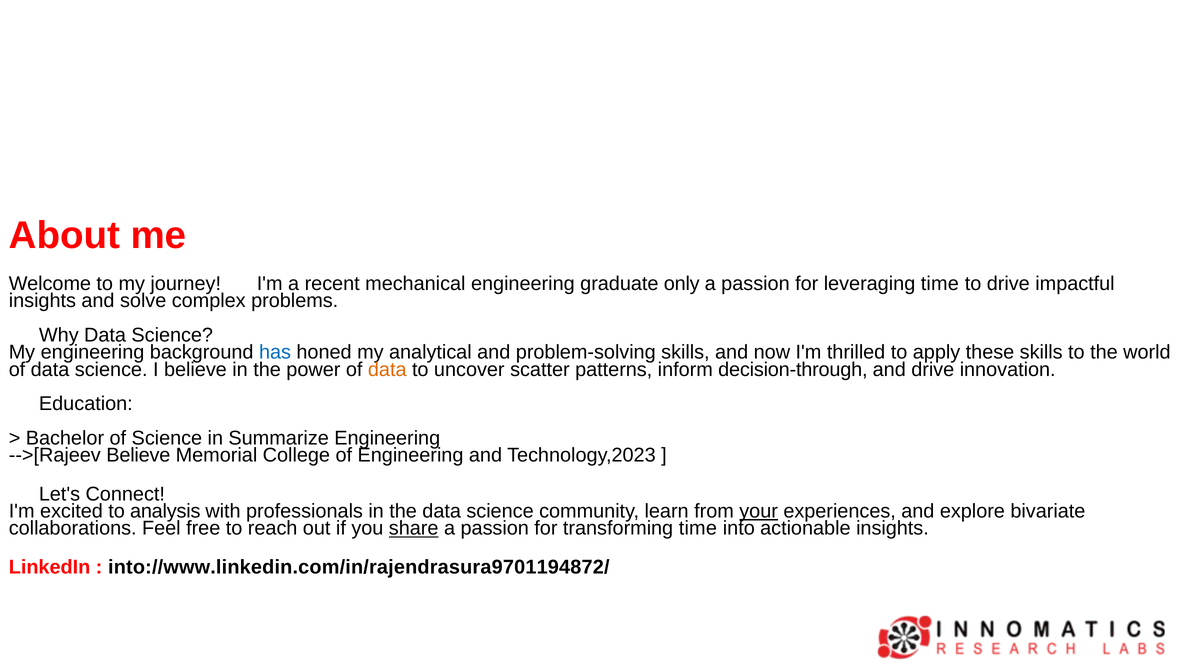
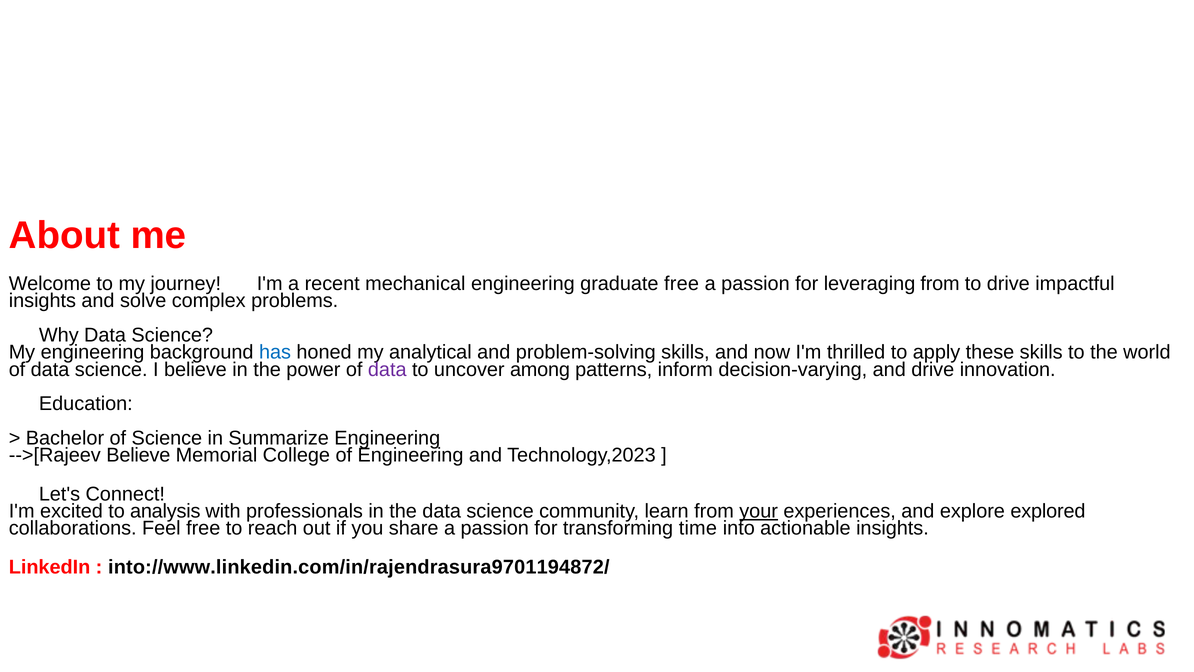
graduate only: only -> free (682, 283)
leveraging time: time -> from (940, 283)
data colour: orange -> purple (387, 369)
scatter: scatter -> among (540, 369)
decision-through: decision-through -> decision-varying (793, 369)
bivariate: bivariate -> explored (1048, 511)
share underline: present -> none (414, 528)
